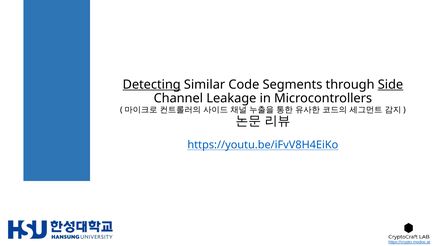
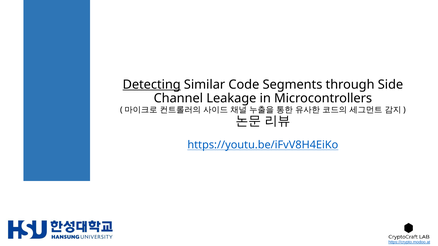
Side underline: present -> none (390, 85)
